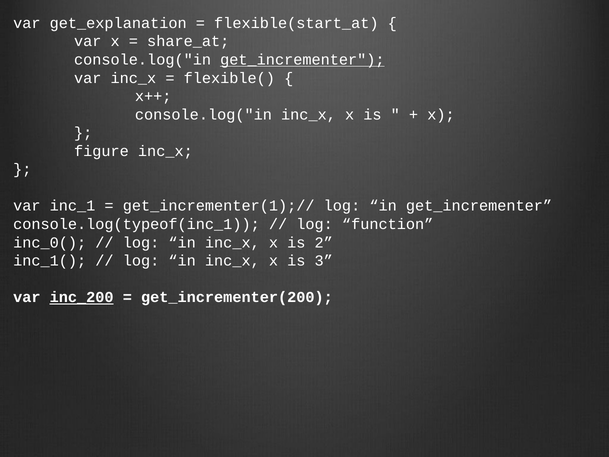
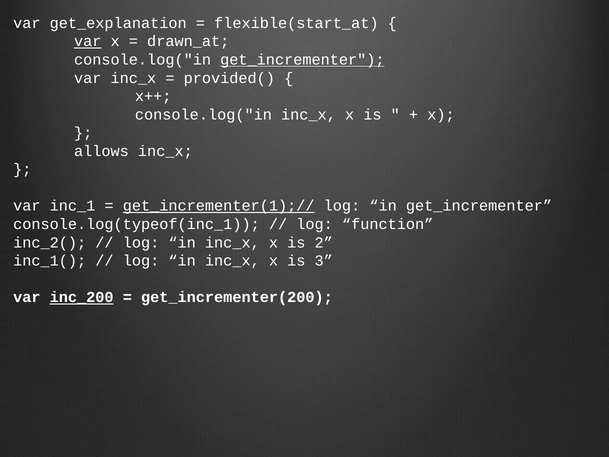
var underline: none -> present (88, 41)
share_at: share_at -> drawn_at (188, 41)
flexible(: flexible( -> provided( (229, 78)
figure: figure -> allows (101, 151)
get_incrementer(1);// underline: none -> present (219, 206)
inc_0(: inc_0( -> inc_2( (50, 242)
